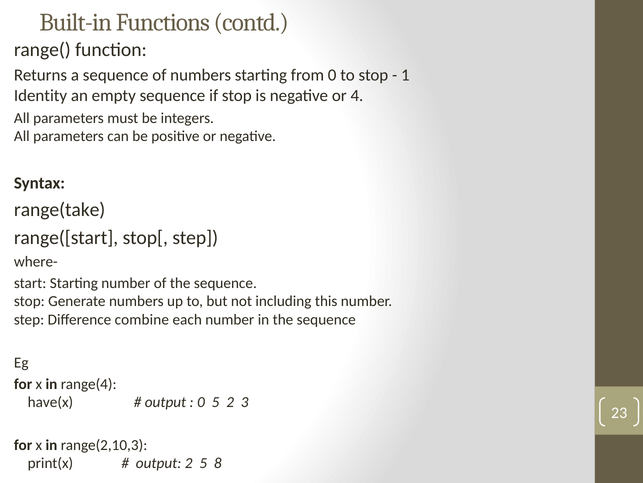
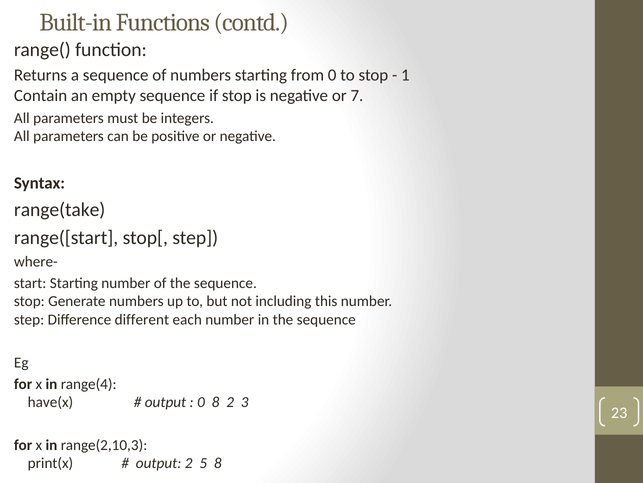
Identity: Identity -> Contain (41, 96)
4: 4 -> 7 (357, 96)
combine: combine -> different (142, 319)
0 5: 5 -> 8 (216, 402)
